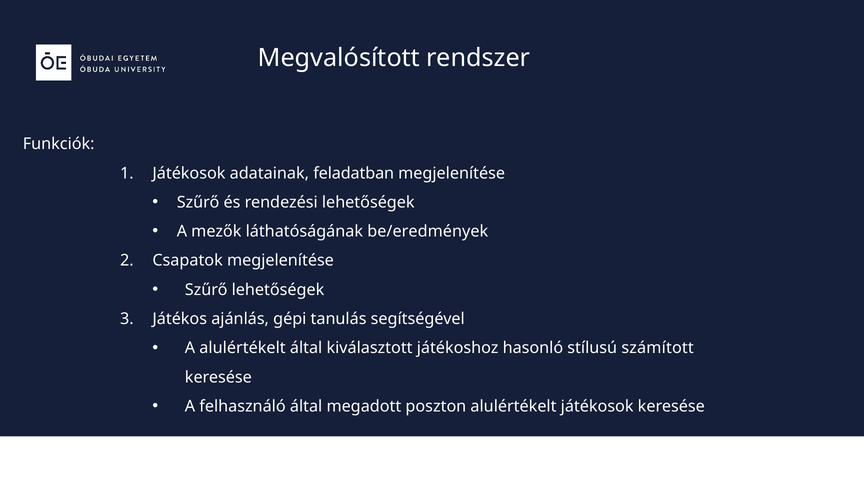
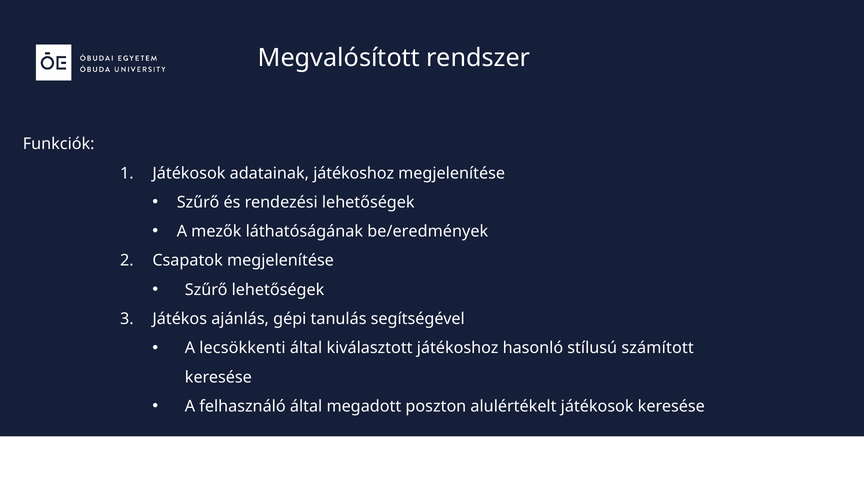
adatainak feladatban: feladatban -> játékoshoz (354, 173)
A alulértékelt: alulértékelt -> lecsökkenti (242, 348)
